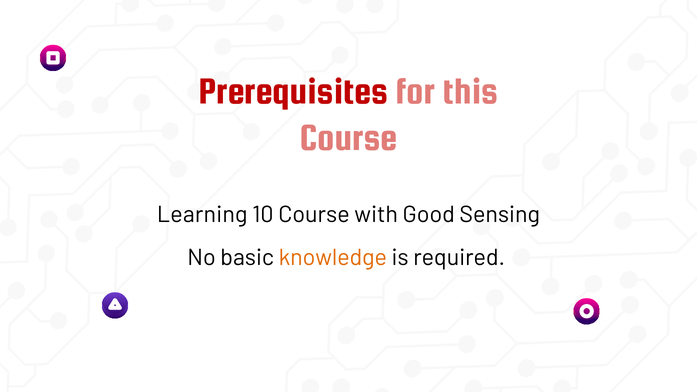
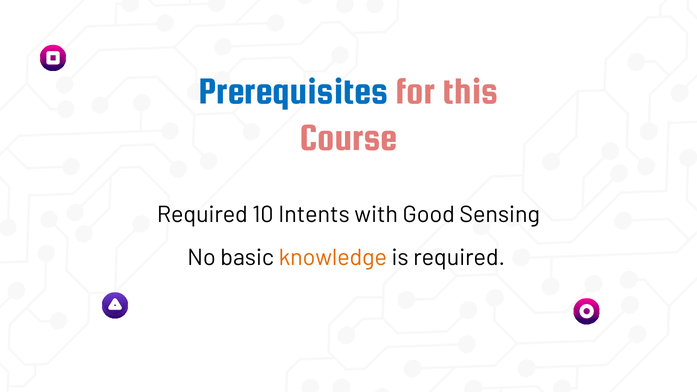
Prerequisites colour: red -> blue (293, 91)
Learning: Learning -> Required (202, 214)
10 Course: Course -> Intents (314, 214)
